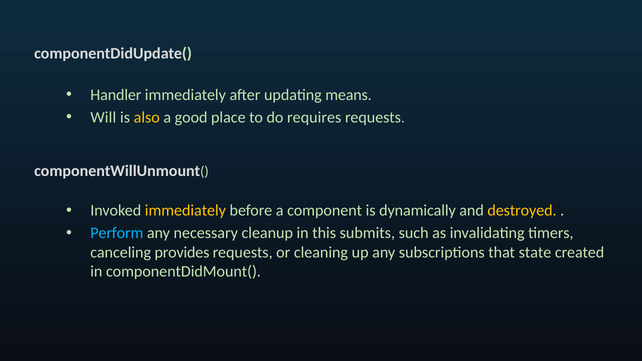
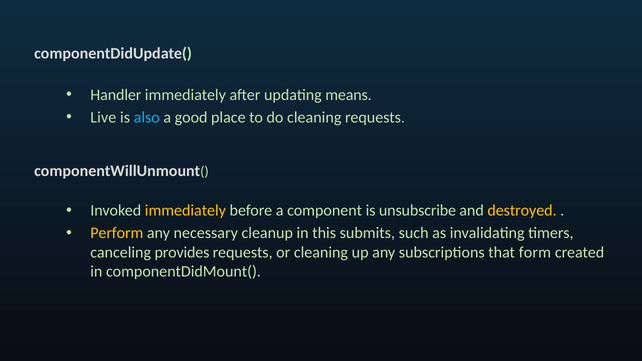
Will: Will -> Live (103, 118)
also colour: yellow -> light blue (147, 118)
do requires: requires -> cleaning (314, 118)
dynamically: dynamically -> unsubscribe (418, 211)
Perform colour: light blue -> yellow (117, 233)
state: state -> form (535, 252)
